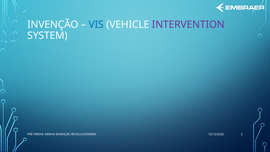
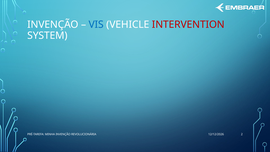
INTERVENTION colour: purple -> red (188, 25)
